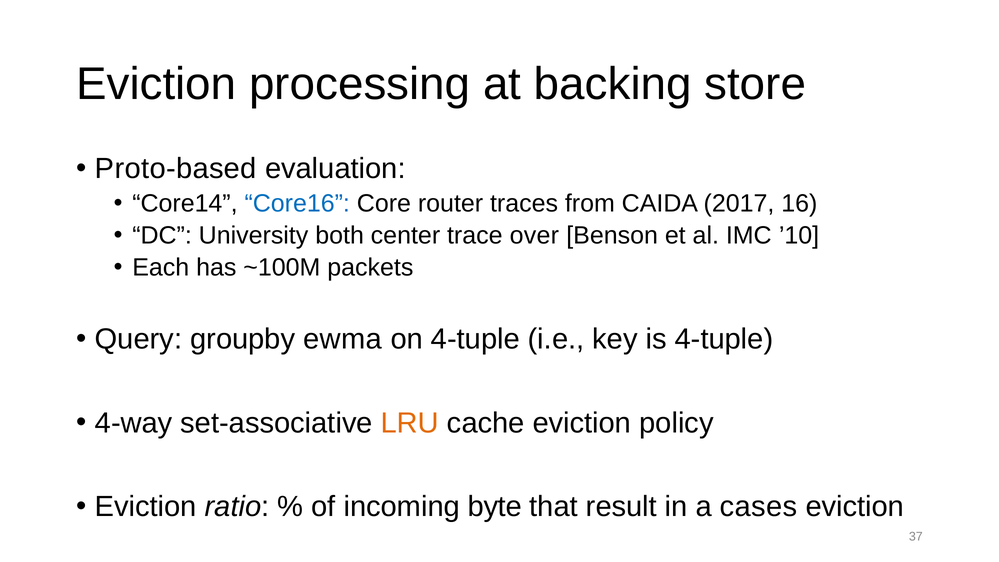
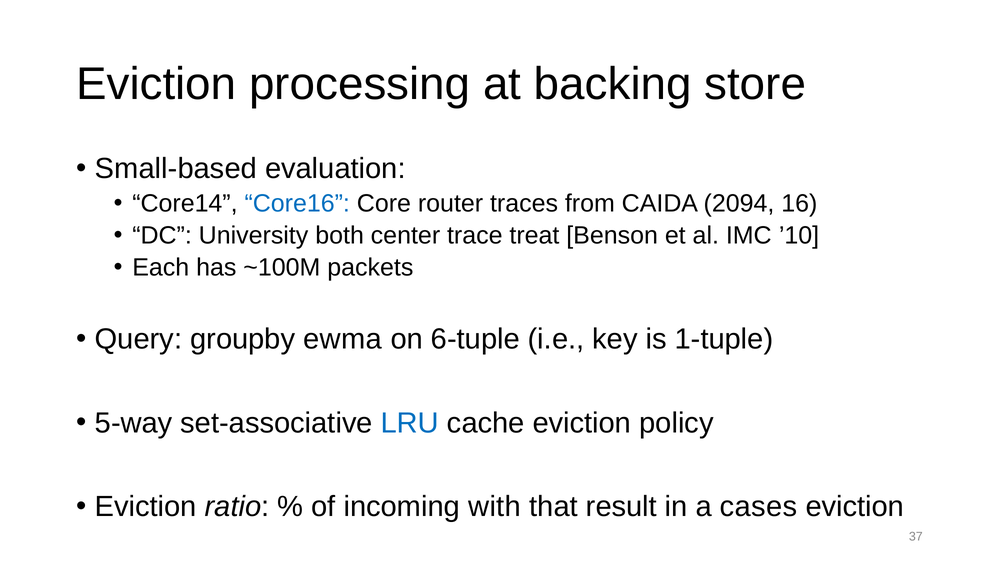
Proto-based: Proto-based -> Small-based (176, 169)
2017: 2017 -> 2094 (739, 203)
over: over -> treat (534, 235)
on 4-tuple: 4-tuple -> 6-tuple (475, 339)
is 4-tuple: 4-tuple -> 1-tuple (724, 339)
4-way: 4-way -> 5-way (134, 423)
LRU colour: orange -> blue (410, 423)
byte: byte -> with (495, 507)
